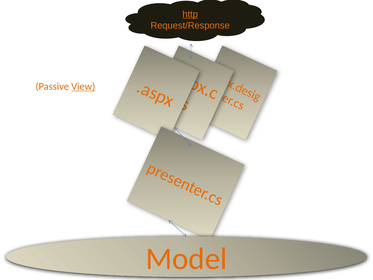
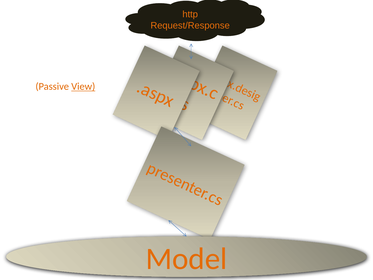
http underline: present -> none (190, 14)
